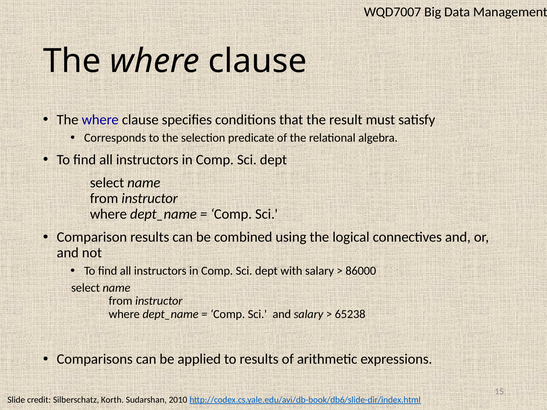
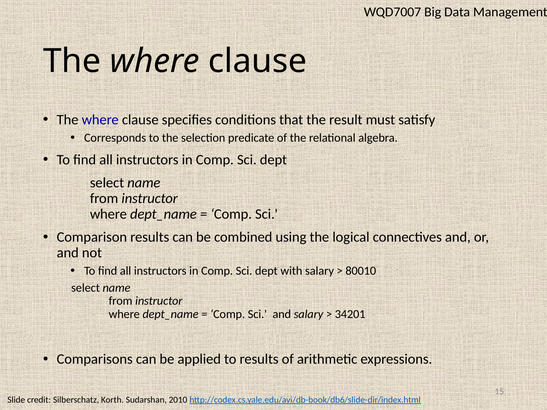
86000: 86000 -> 80010 (361, 271)
65238: 65238 -> 34201 (350, 314)
